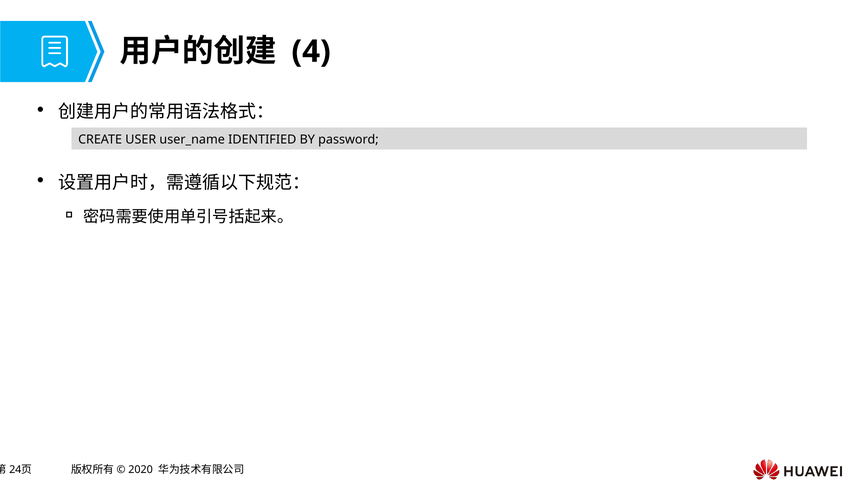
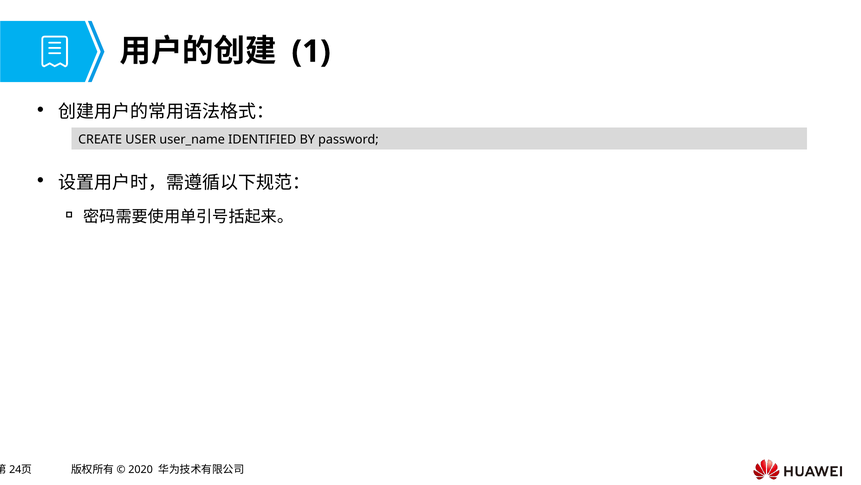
4: 4 -> 1 (311, 51)
